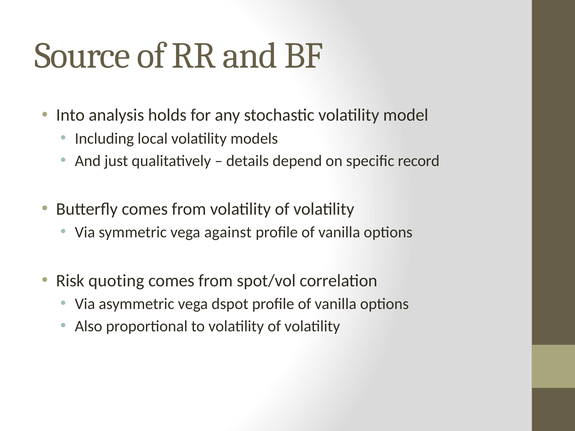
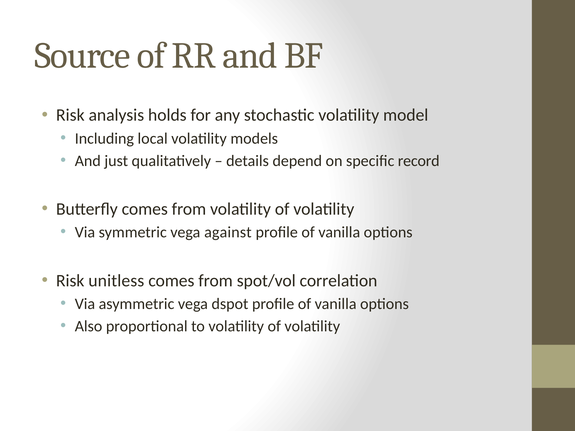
Into: Into -> Risk (70, 115)
quoting: quoting -> unitless (116, 281)
